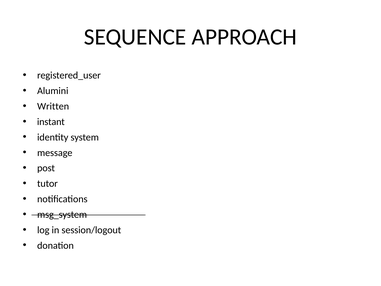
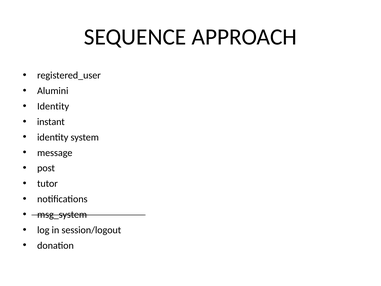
Written: Written -> Identity (53, 106)
